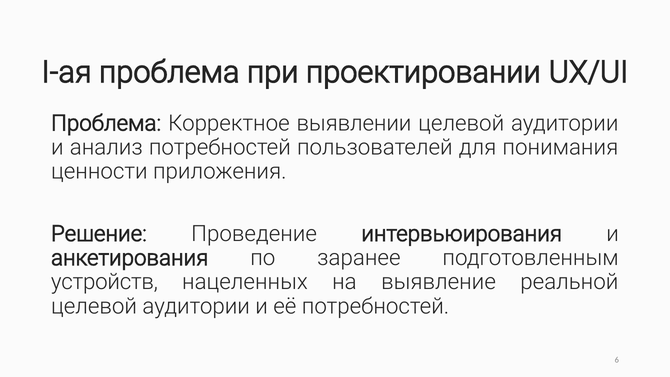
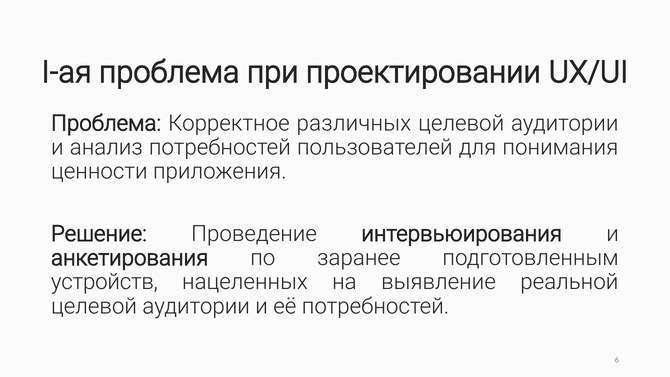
выявлении: выявлении -> различных (354, 123)
